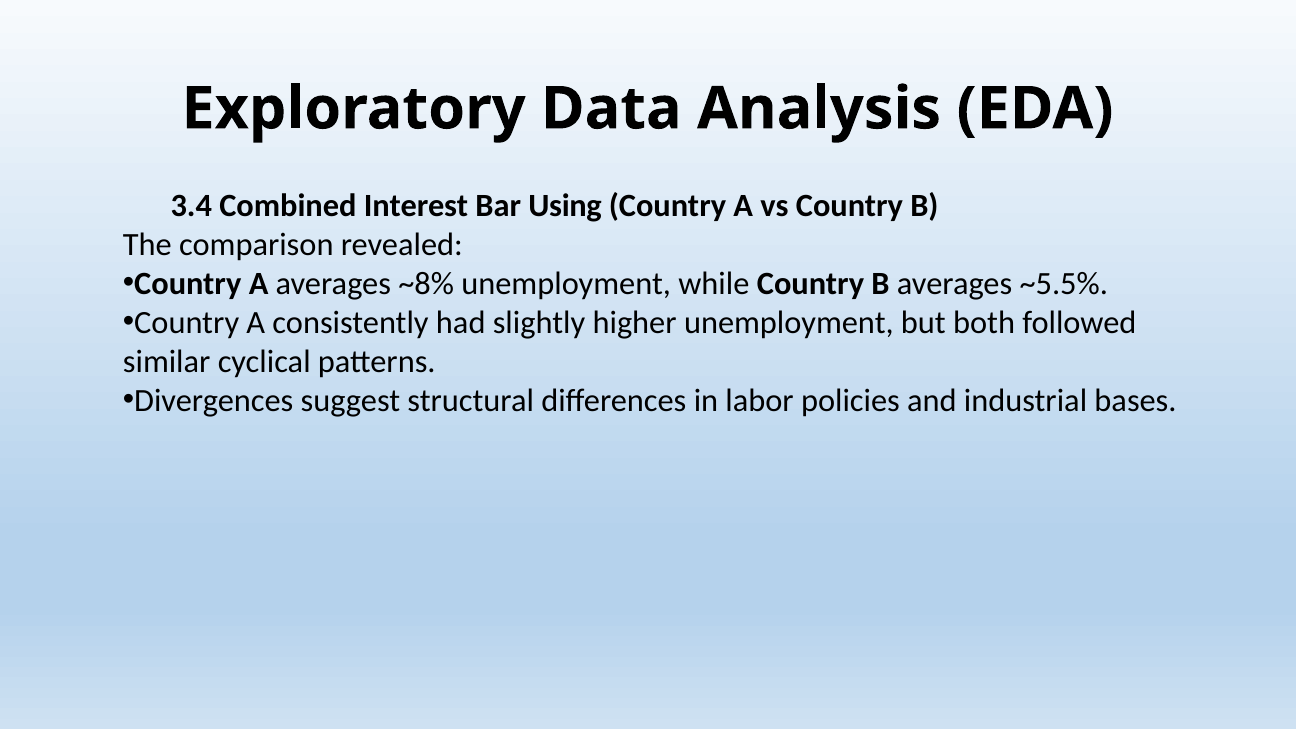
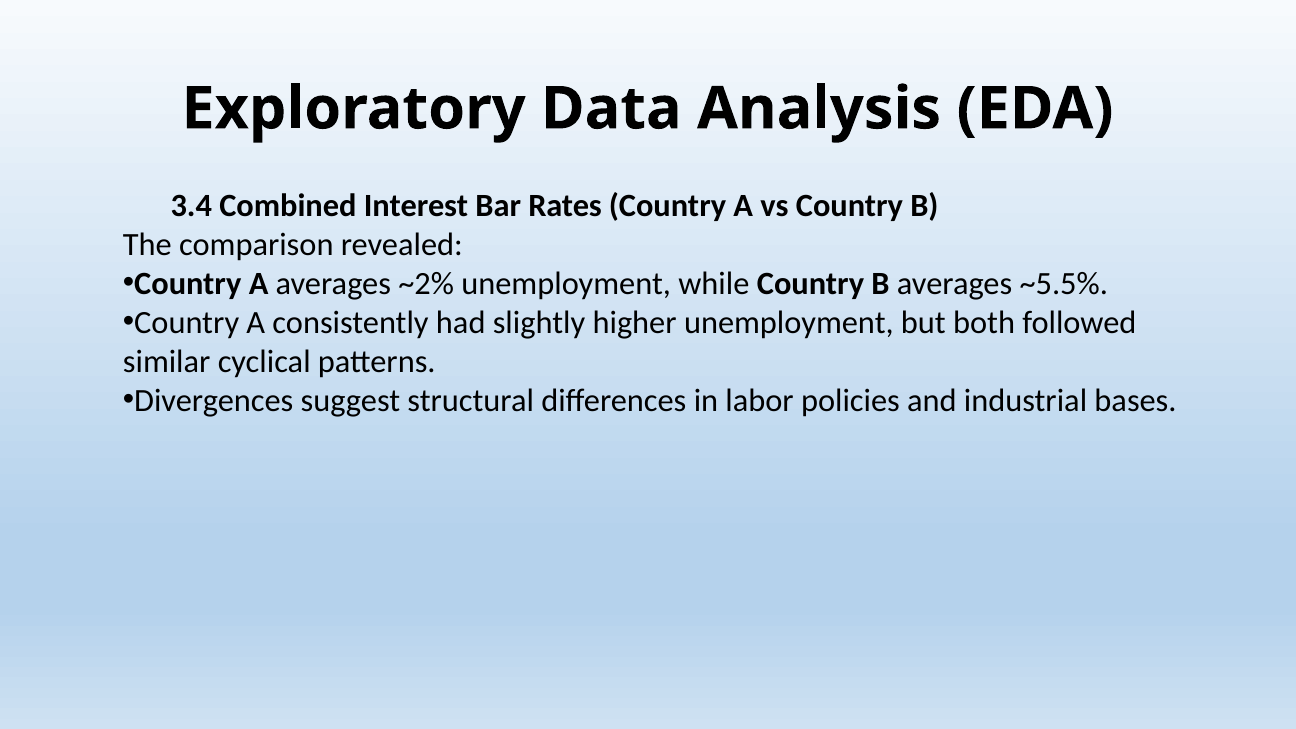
Using: Using -> Rates (565, 206)
~8%: ~8% -> ~2% (426, 284)
